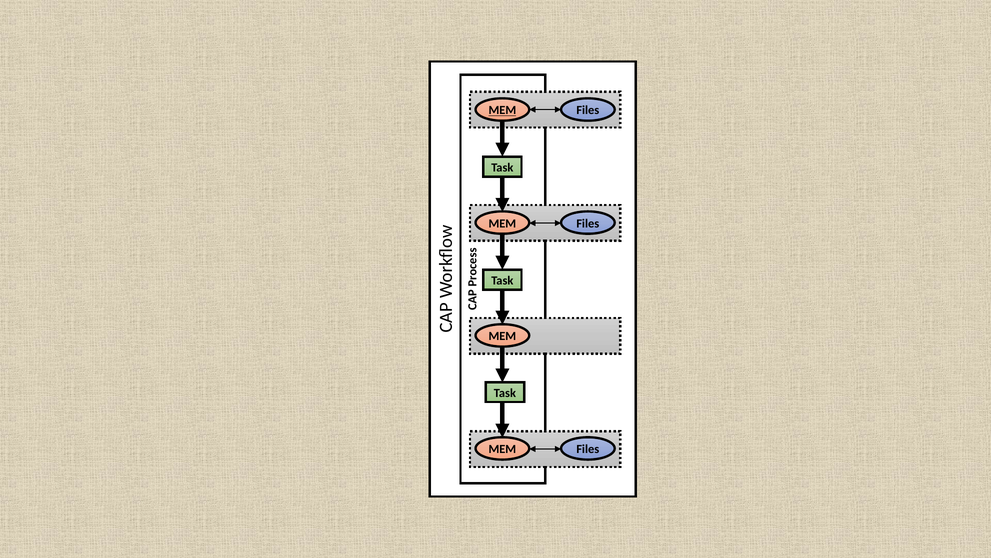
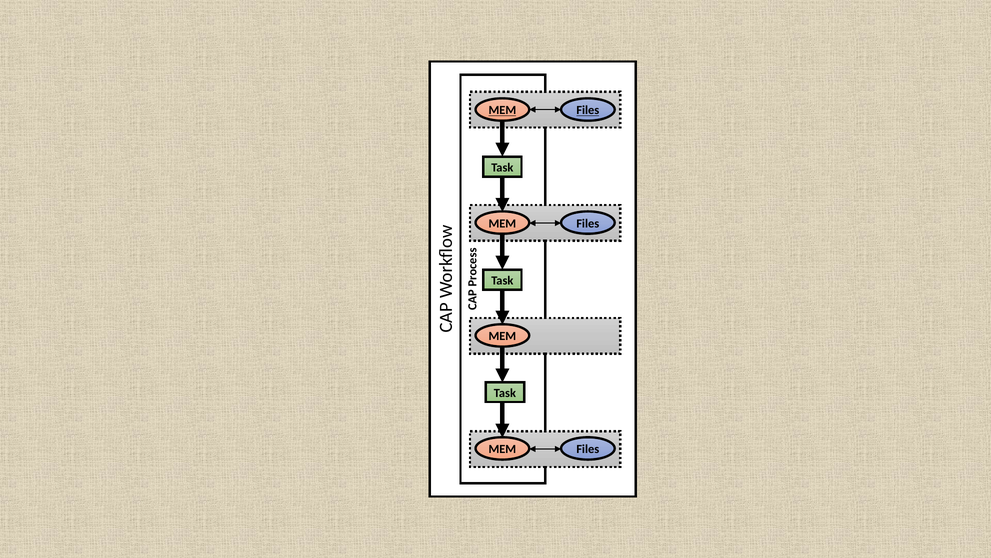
Files underline: none -> present (588, 110)
